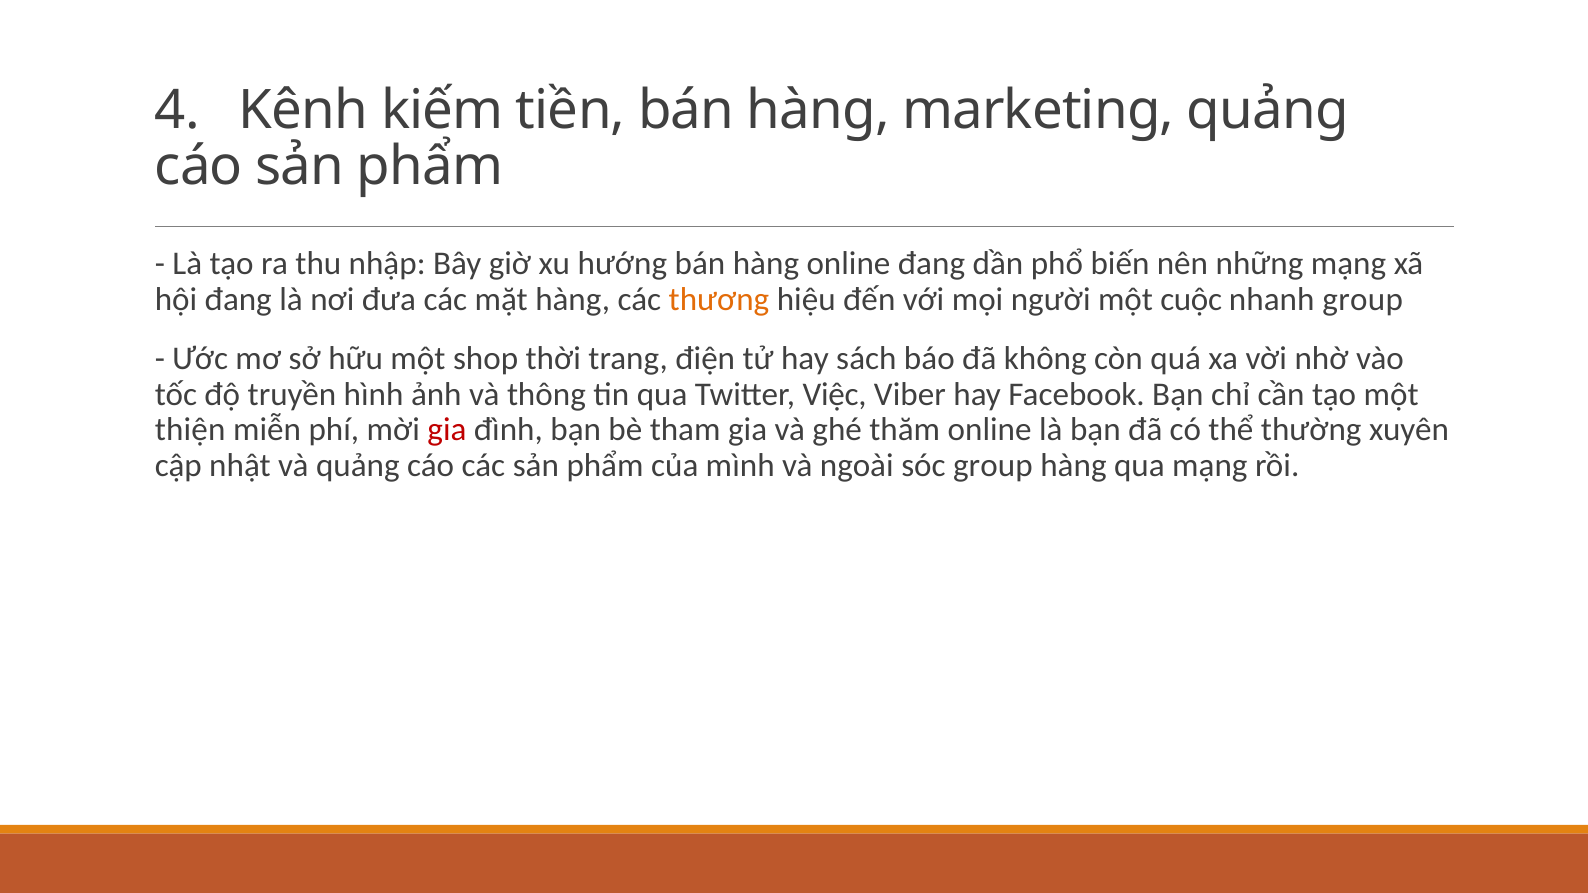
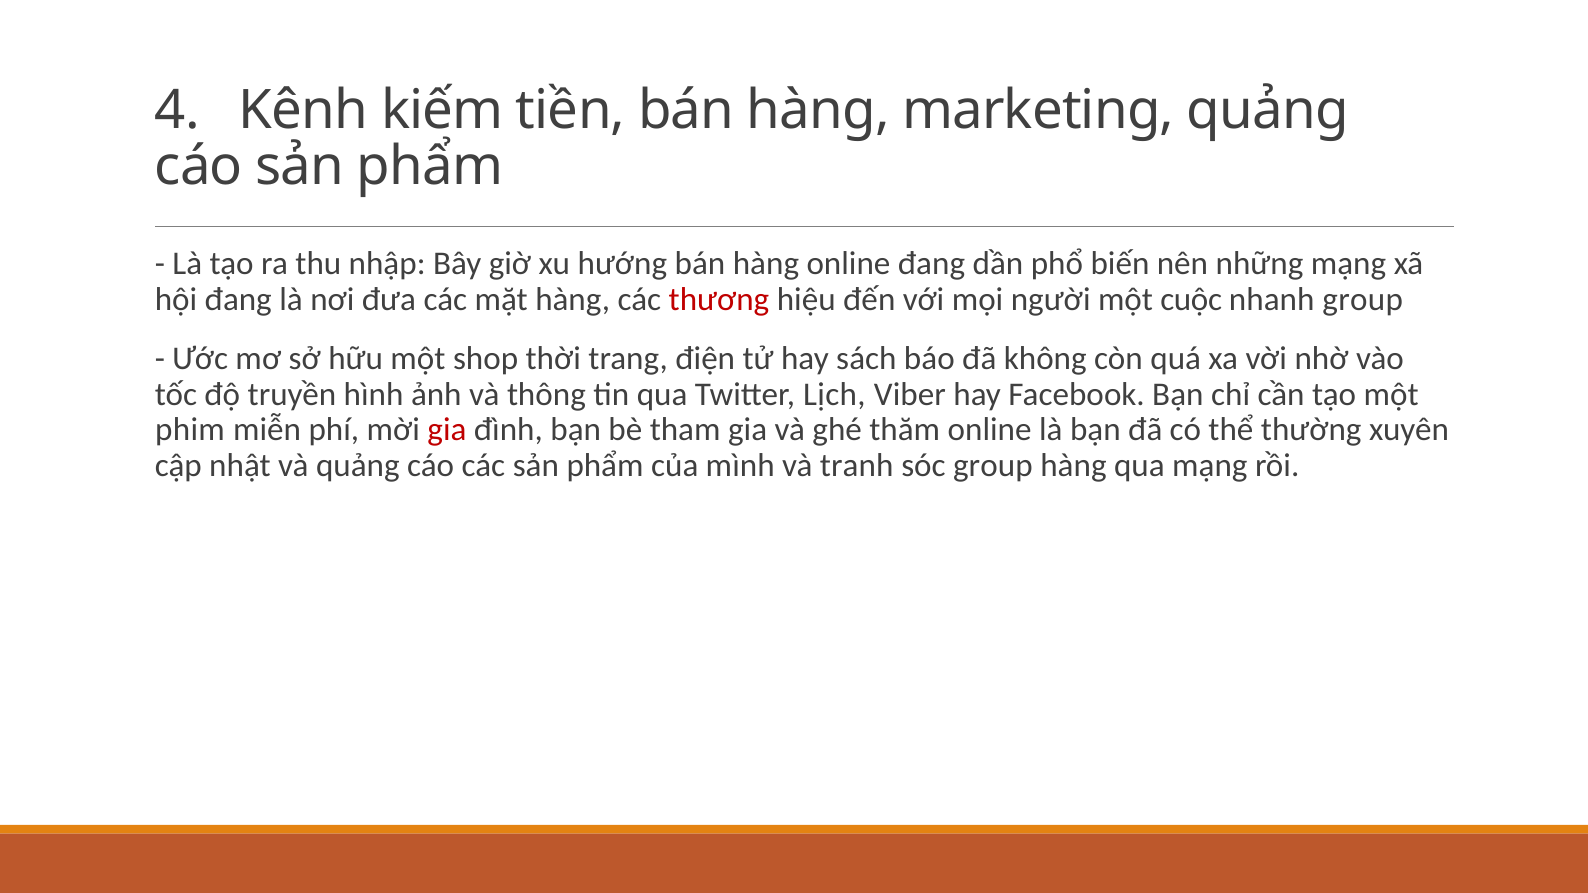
thương colour: orange -> red (719, 300)
Việc: Việc -> Lịch (834, 394)
thiện: thiện -> phim (190, 430)
ngoài: ngoài -> tranh (857, 466)
